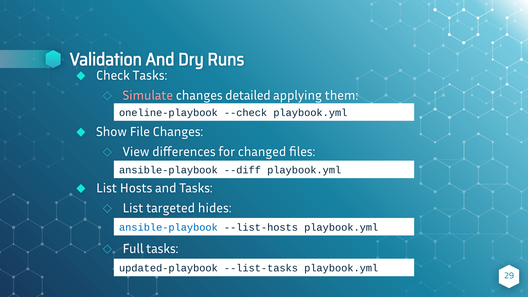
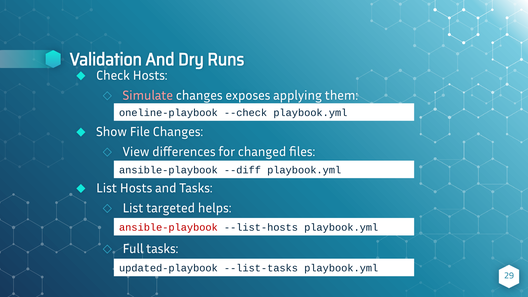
Check Tasks: Tasks -> Hosts (150, 75)
detailed: detailed -> exposes (248, 96)
hides: hides -> helps (215, 208)
ansible-playbook colour: blue -> red (168, 227)
